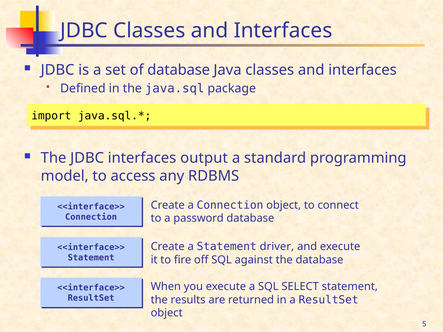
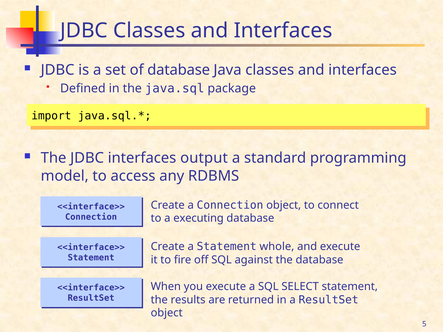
password: password -> executing (199, 218)
driver: driver -> whole (277, 247)
